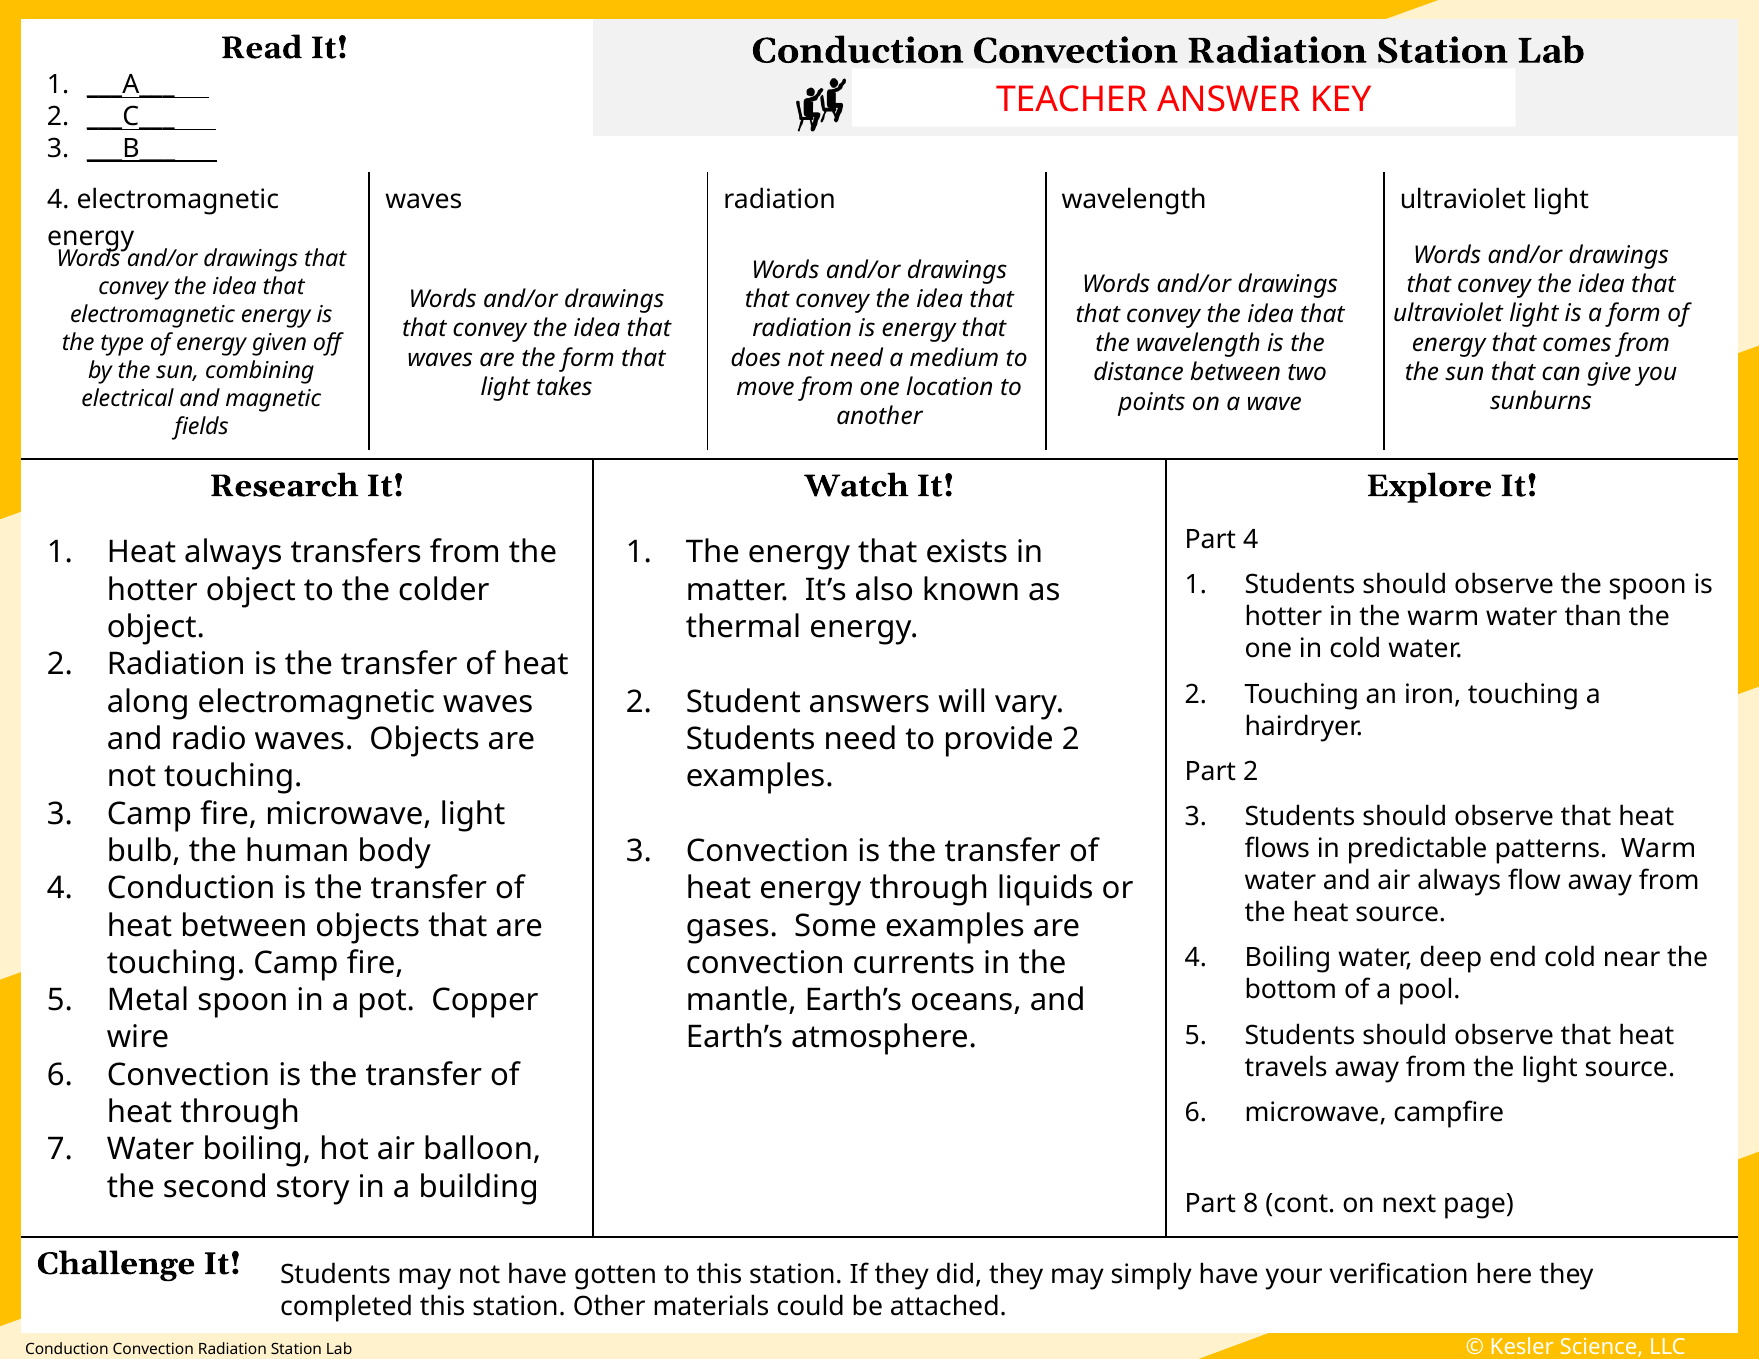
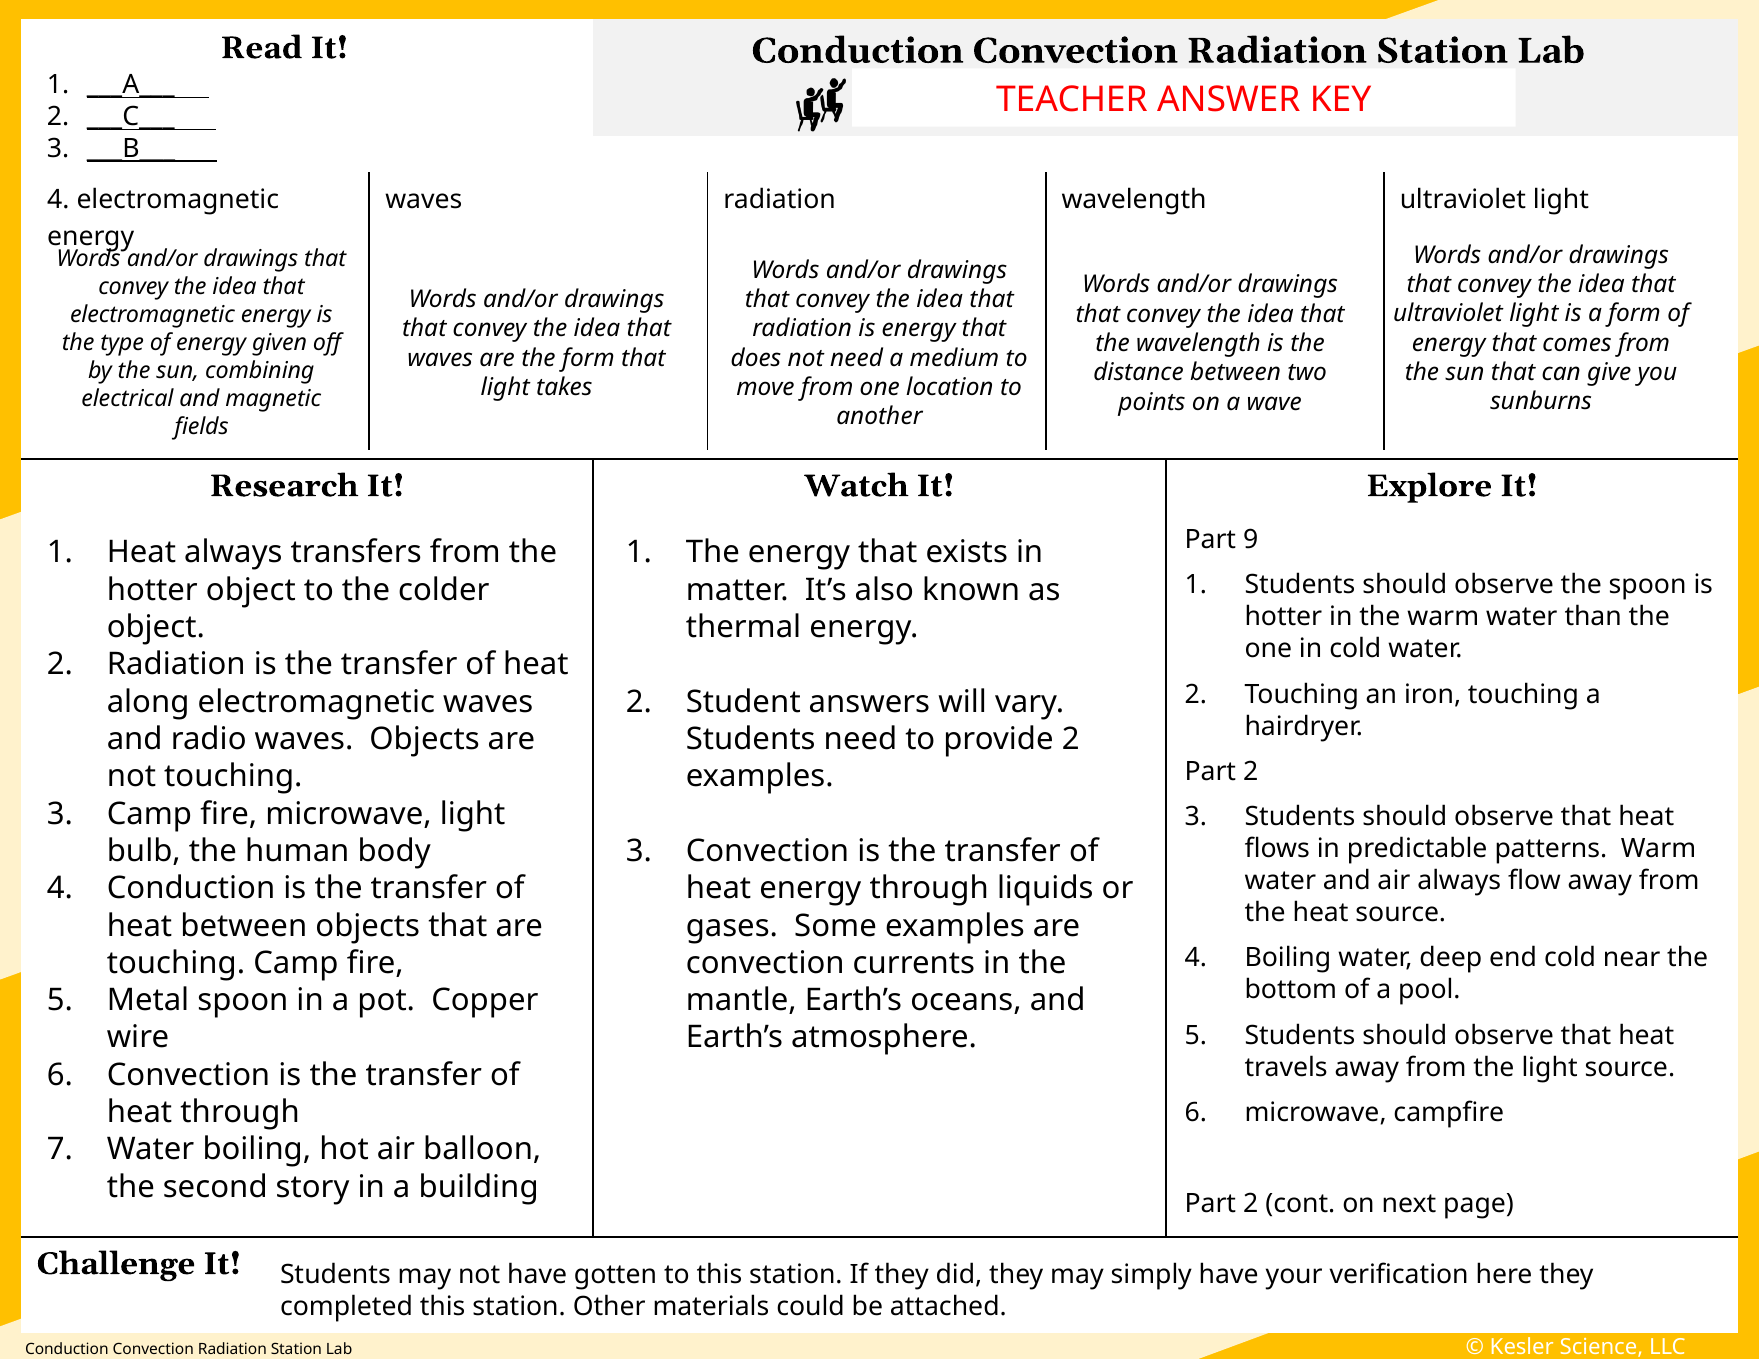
Part 4: 4 -> 9 (1251, 540)
8: 8 -> 2 (1251, 1204)
